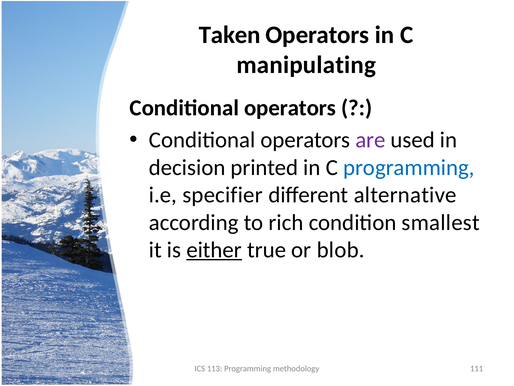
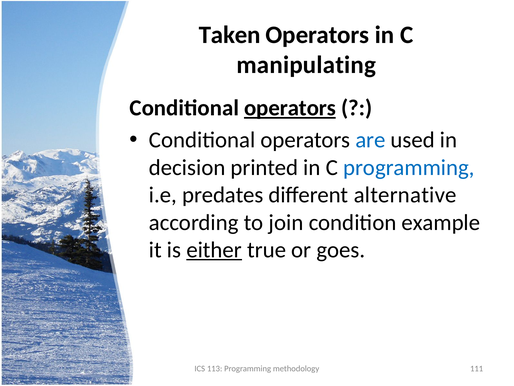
operators underline: none -> present (290, 108)
are colour: purple -> blue (370, 140)
specifier: specifier -> predates (223, 195)
rich: rich -> join (286, 222)
smallest: smallest -> example (441, 222)
blob: blob -> goes (341, 250)
